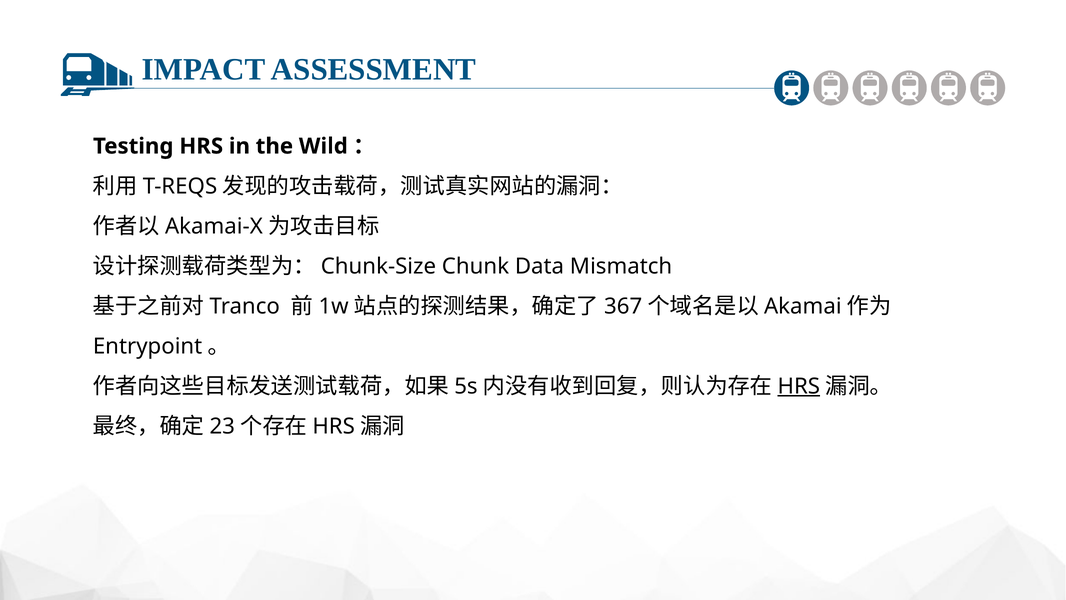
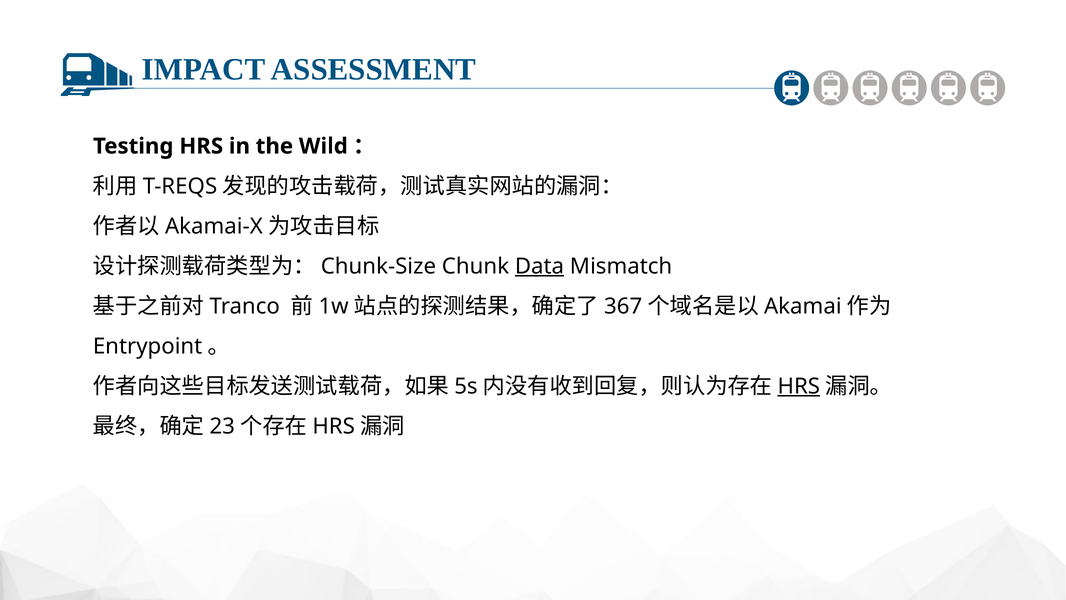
Data underline: none -> present (539, 266)
